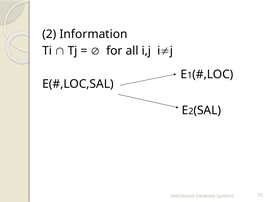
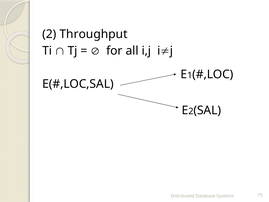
Information: Information -> Throughput (93, 34)
